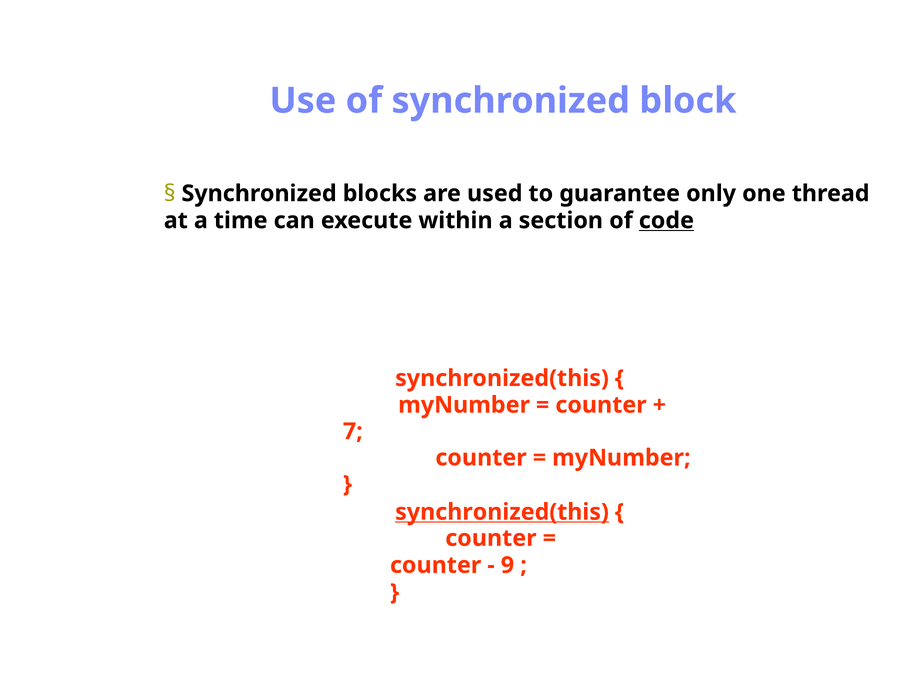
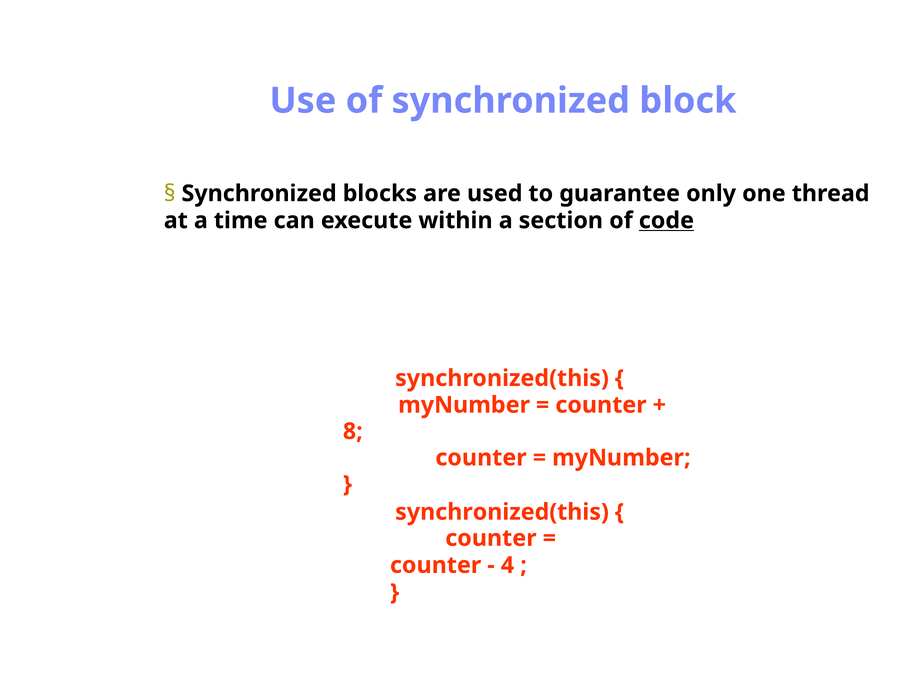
7: 7 -> 8 (353, 431)
synchronized(this underline: present -> none (502, 512)
9: 9 -> 4 (507, 565)
